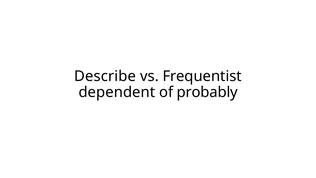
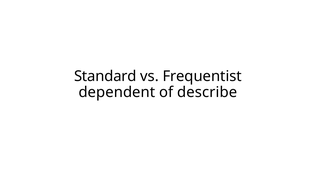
Describe: Describe -> Standard (105, 76)
probably: probably -> describe (207, 92)
